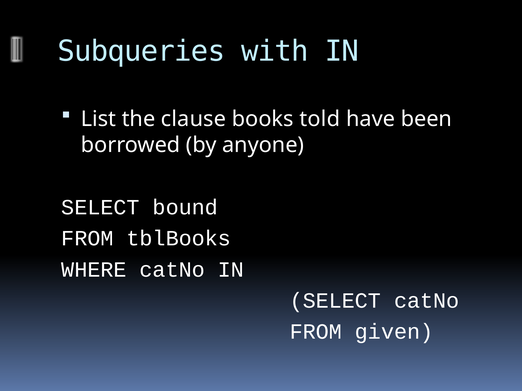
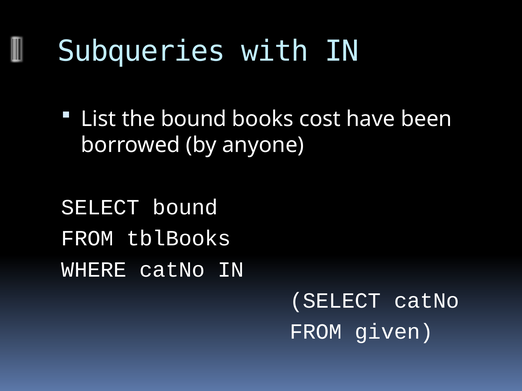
the clause: clause -> bound (194, 119)
told: told -> cost (320, 119)
